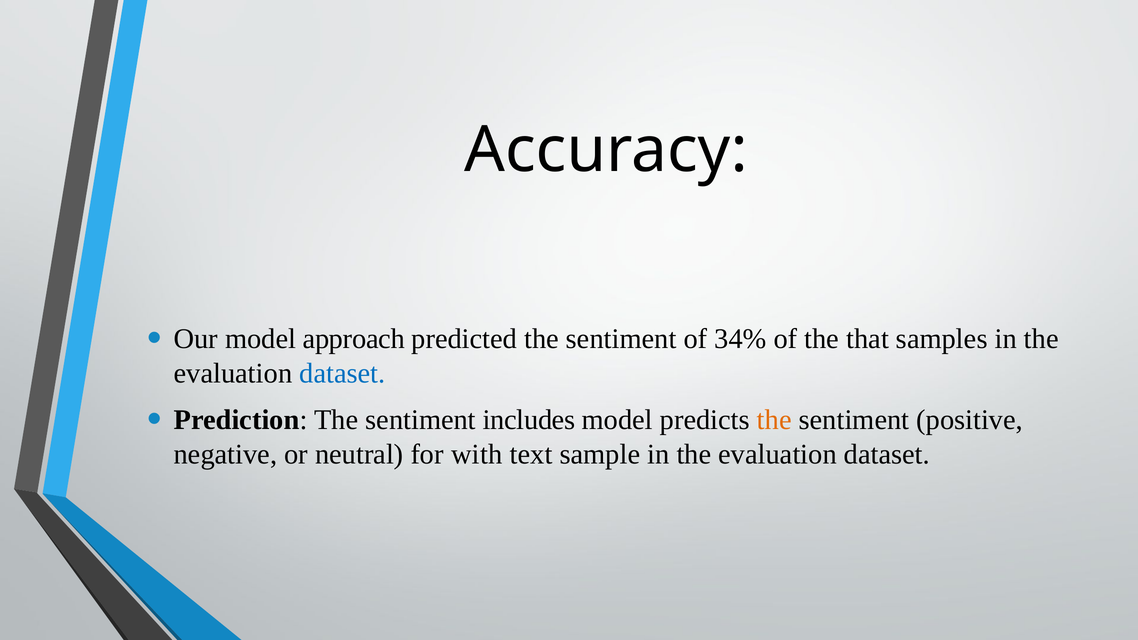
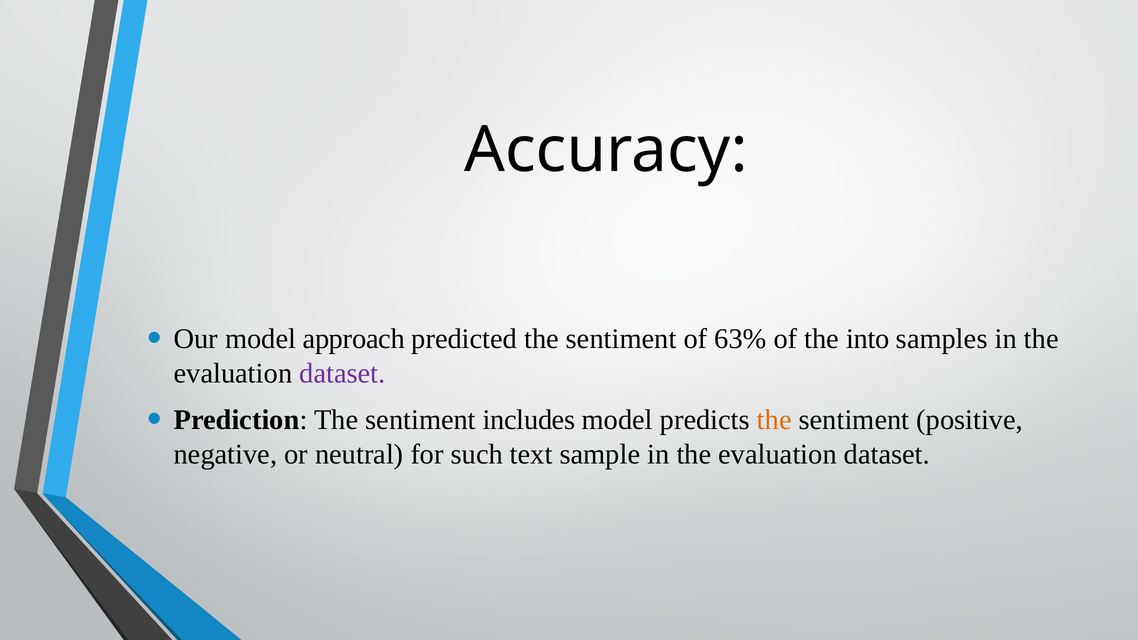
34%: 34% -> 63% (740, 339)
that: that -> into (868, 339)
dataset colour: blue -> purple (342, 373)
with: with -> such (477, 454)
